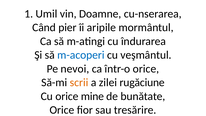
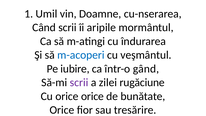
Când pier: pier -> scrii (67, 28)
nevoi: nevoi -> iubire (75, 69)
într-o orice: orice -> gând (146, 69)
scrii colour: orange -> purple (79, 82)
orice mine: mine -> orice (92, 96)
